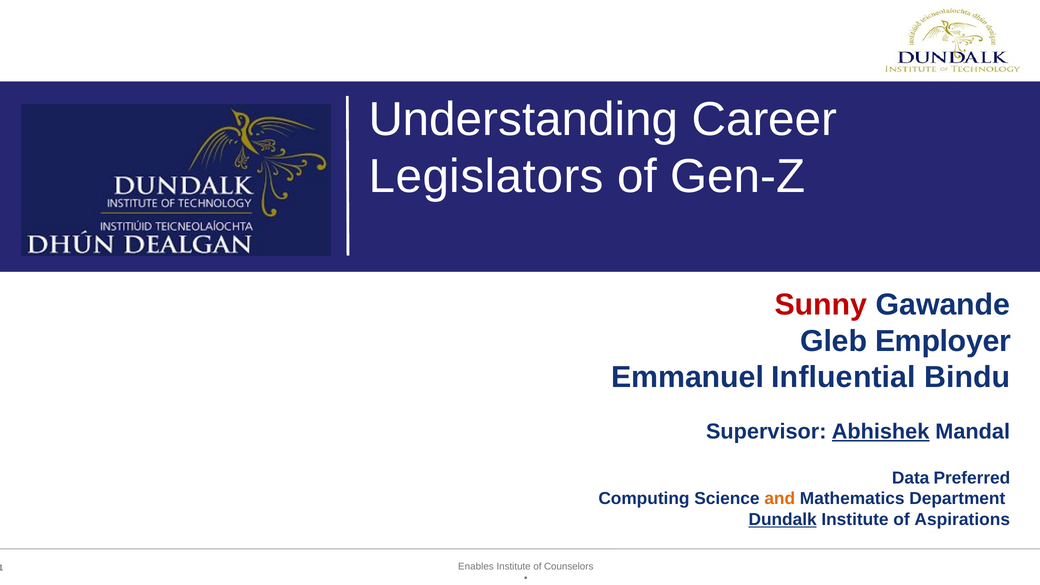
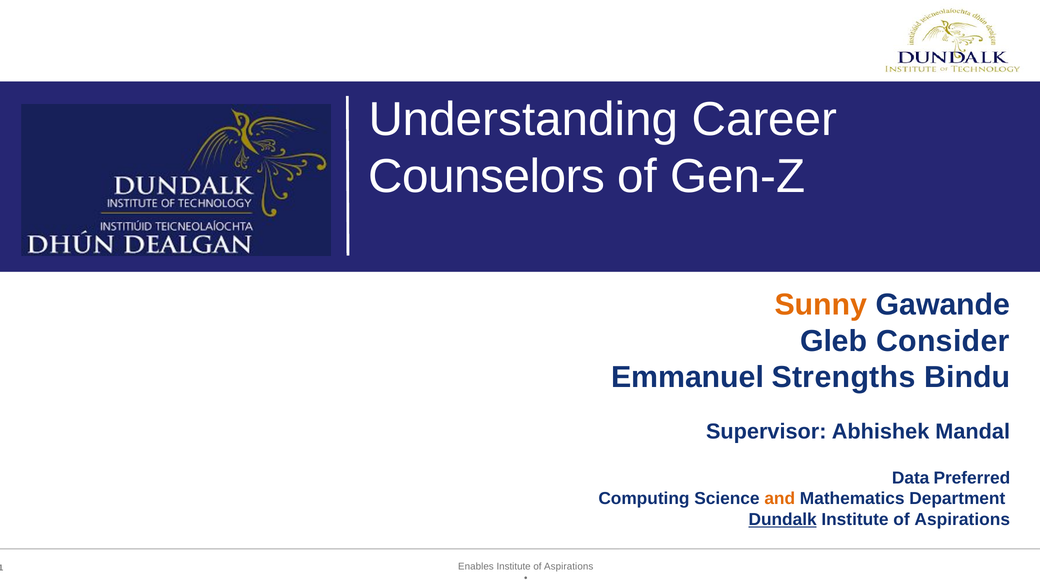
Legislators: Legislators -> Counselors (487, 177)
Sunny colour: red -> orange (821, 305)
Employer: Employer -> Consider (943, 341)
Influential: Influential -> Strengths (844, 377)
Abhishek underline: present -> none (881, 431)
Counselors: Counselors -> Aspirations (569, 566)
